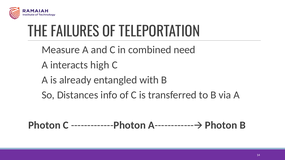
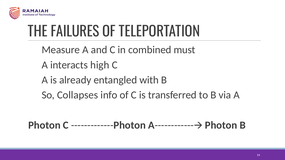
need: need -> must (185, 50)
Distances: Distances -> Collapses (78, 95)
